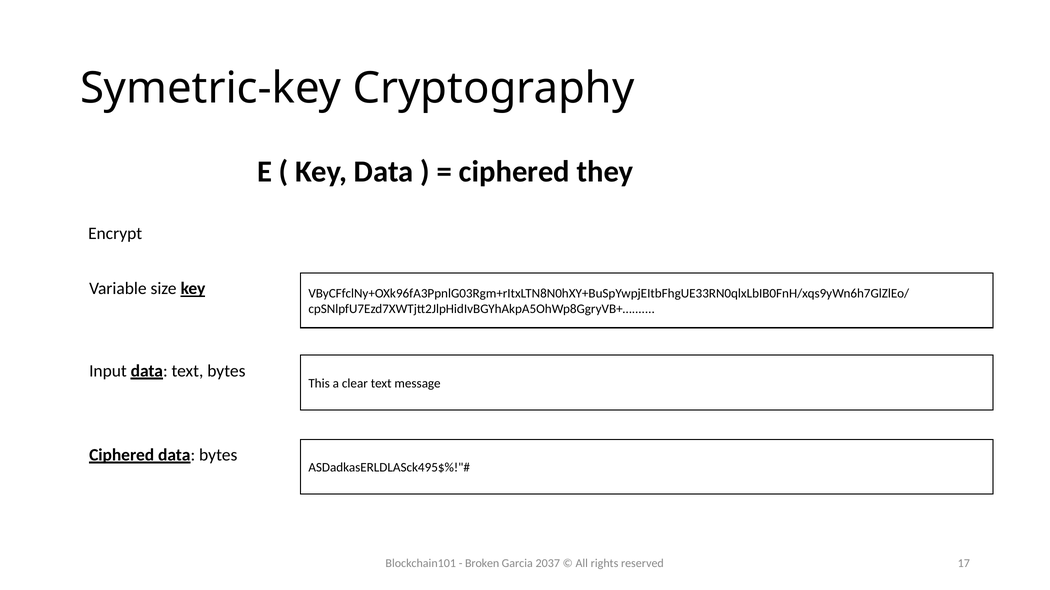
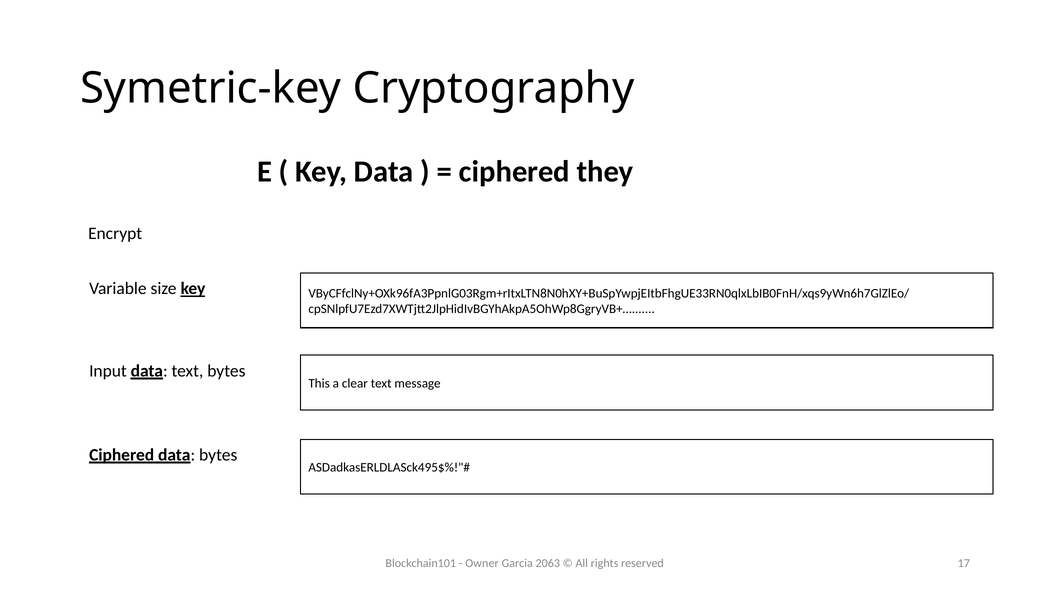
Broken: Broken -> Owner (482, 564)
2037: 2037 -> 2063 (548, 564)
